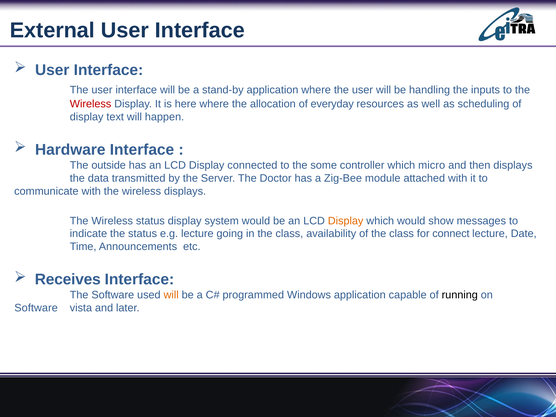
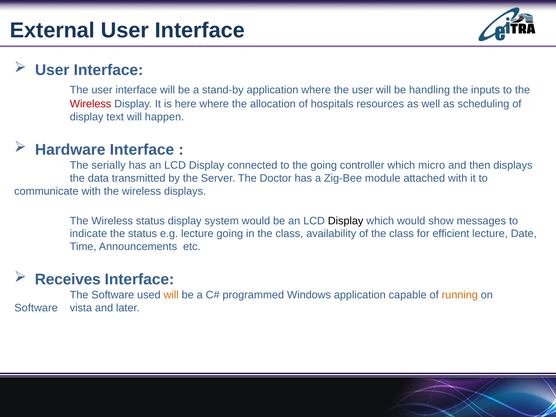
everyday: everyday -> hospitals (332, 104)
outside: outside -> serially (109, 165)
the some: some -> going (324, 165)
Display colour: orange -> black (346, 221)
connect: connect -> efficient (451, 234)
running colour: black -> orange (460, 295)
